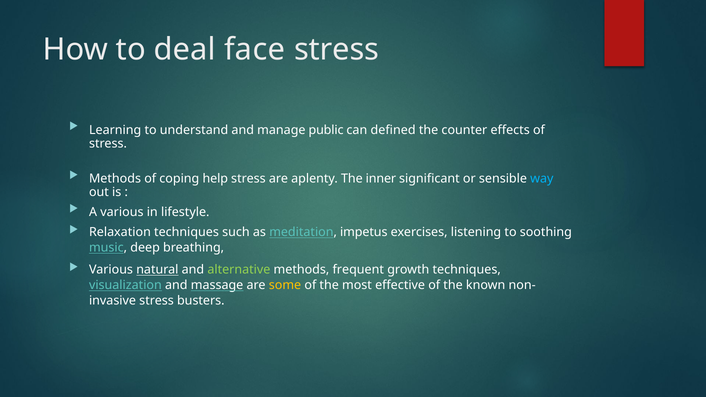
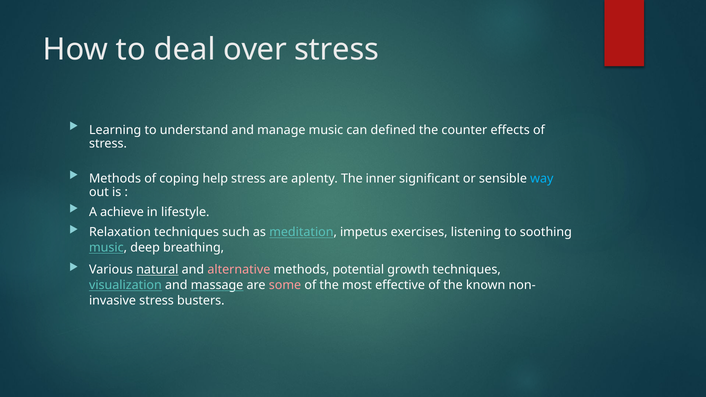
face: face -> over (255, 50)
manage public: public -> music (326, 130)
A various: various -> achieve (122, 212)
alternative colour: light green -> pink (239, 270)
frequent: frequent -> potential (358, 270)
some colour: yellow -> pink (285, 285)
